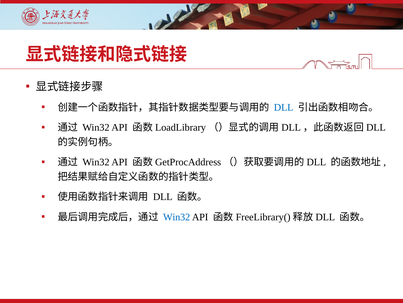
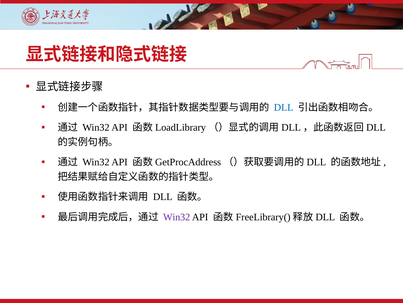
Win32 colour: blue -> purple (177, 217)
